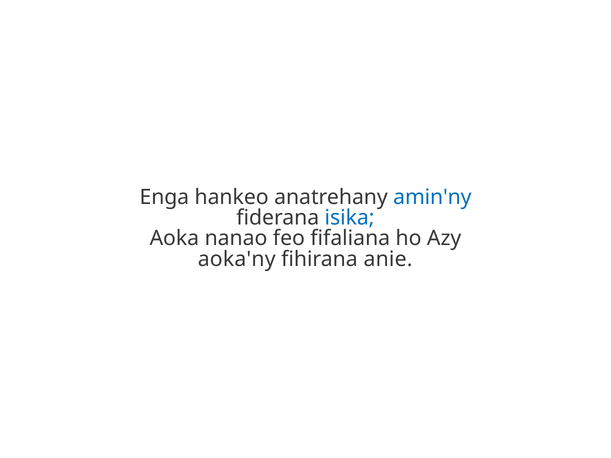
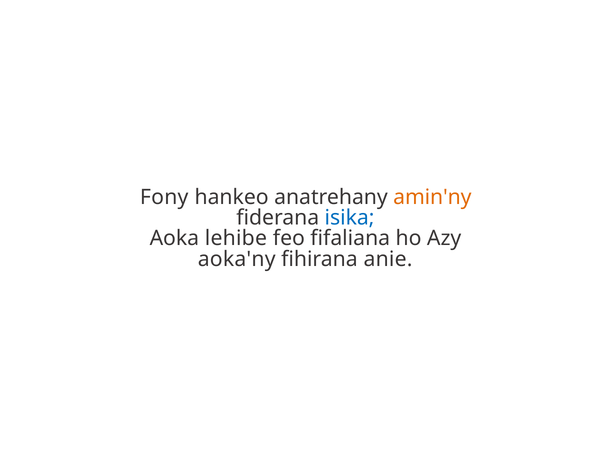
Enga: Enga -> Fony (164, 197)
amin'ny colour: blue -> orange (432, 197)
nanao: nanao -> lehibe (236, 239)
